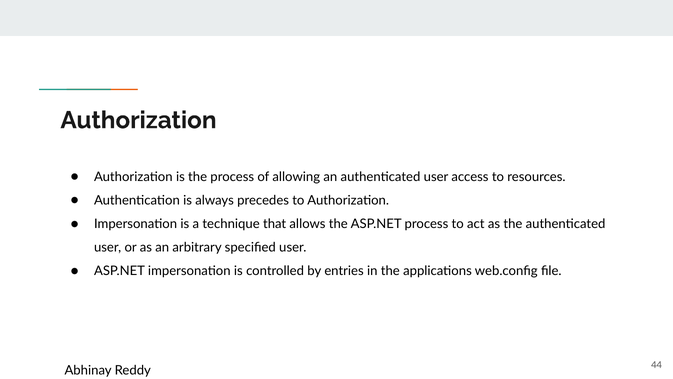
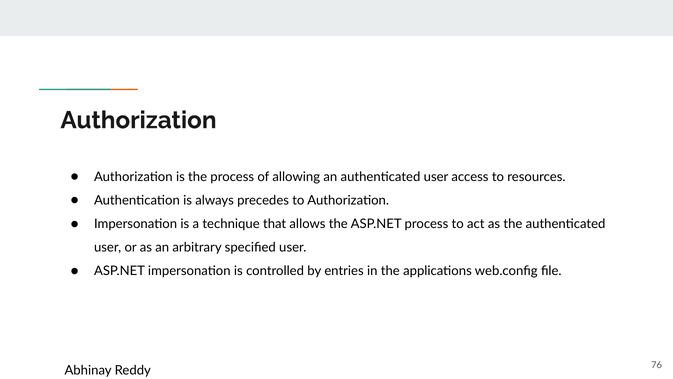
44: 44 -> 76 (657, 365)
